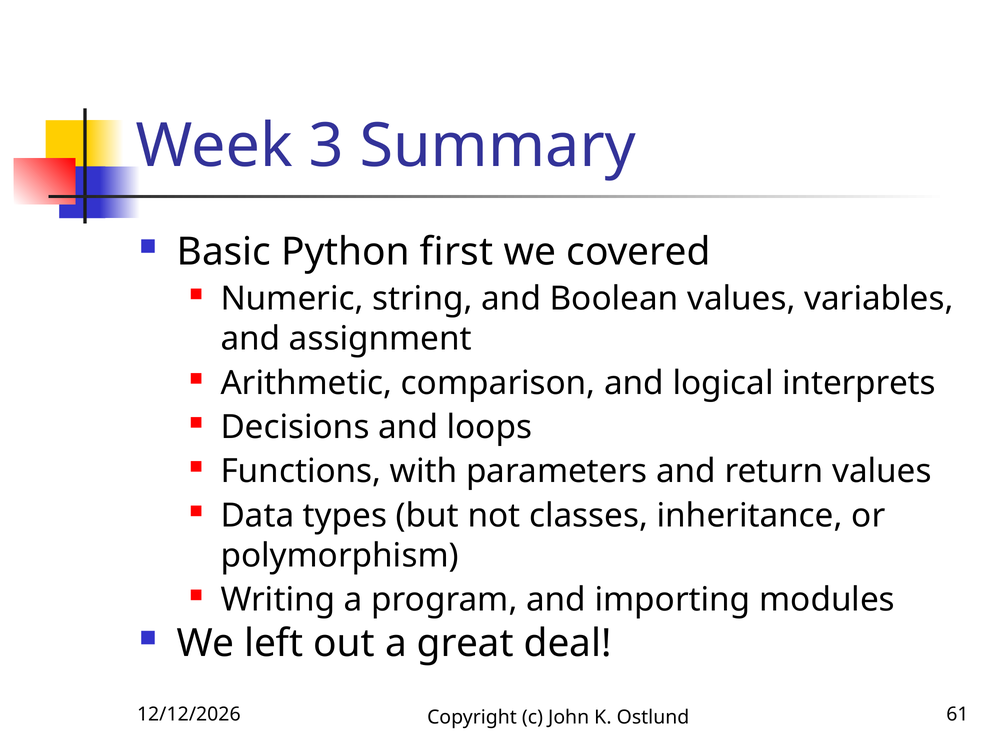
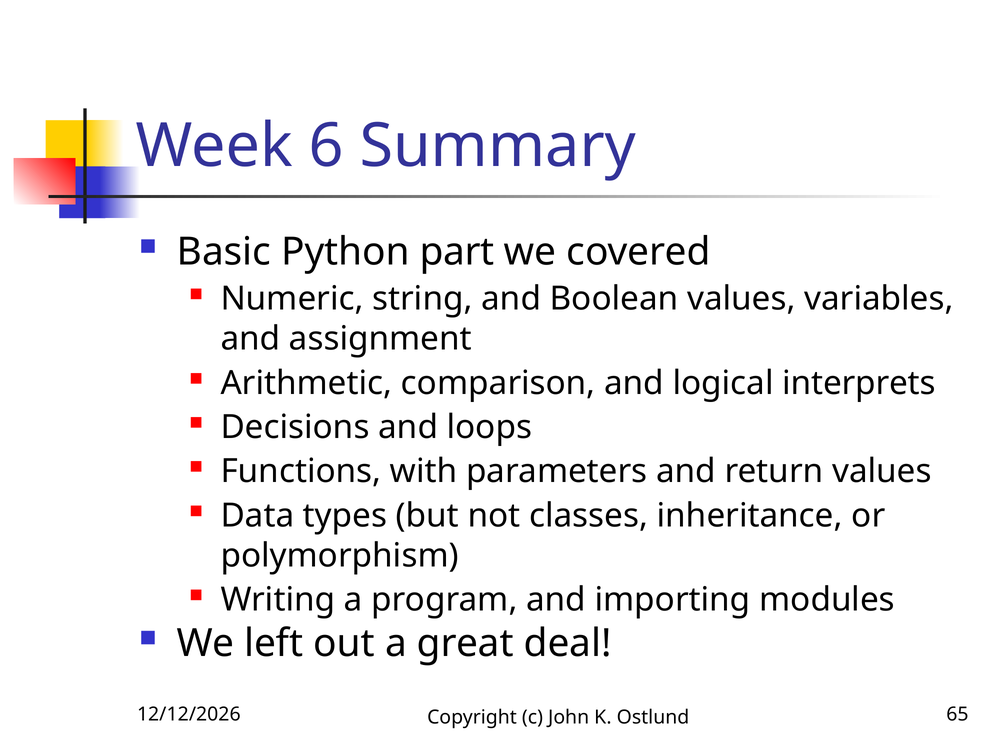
3: 3 -> 6 (326, 146)
first: first -> part (457, 252)
61: 61 -> 65 (957, 714)
